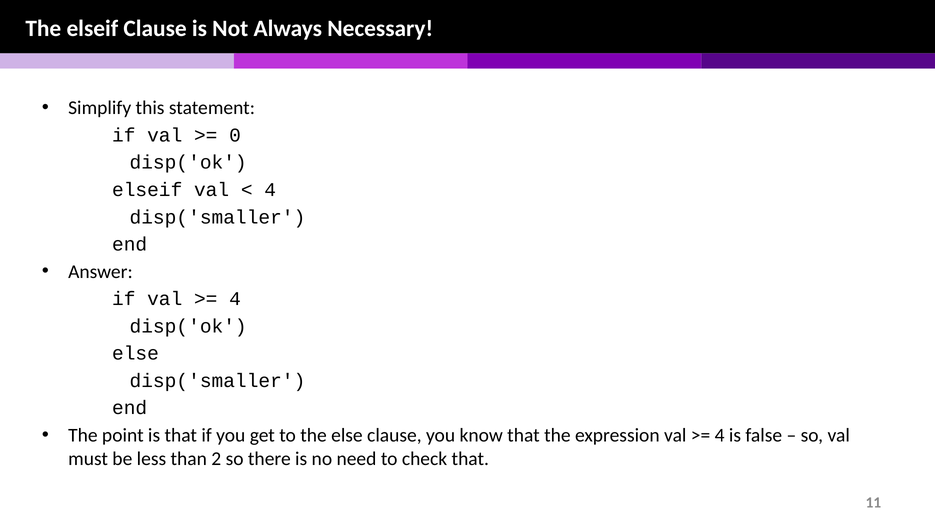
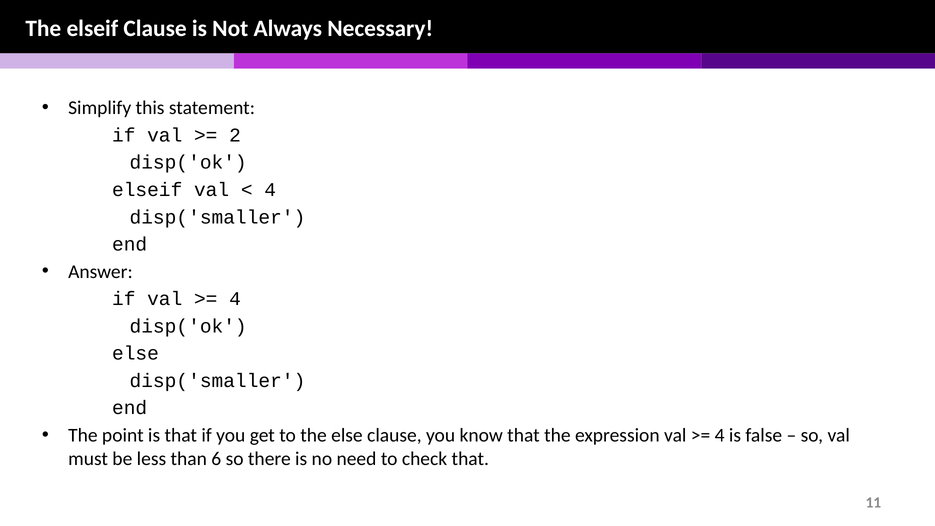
0: 0 -> 2 (235, 135)
2: 2 -> 6 (216, 459)
